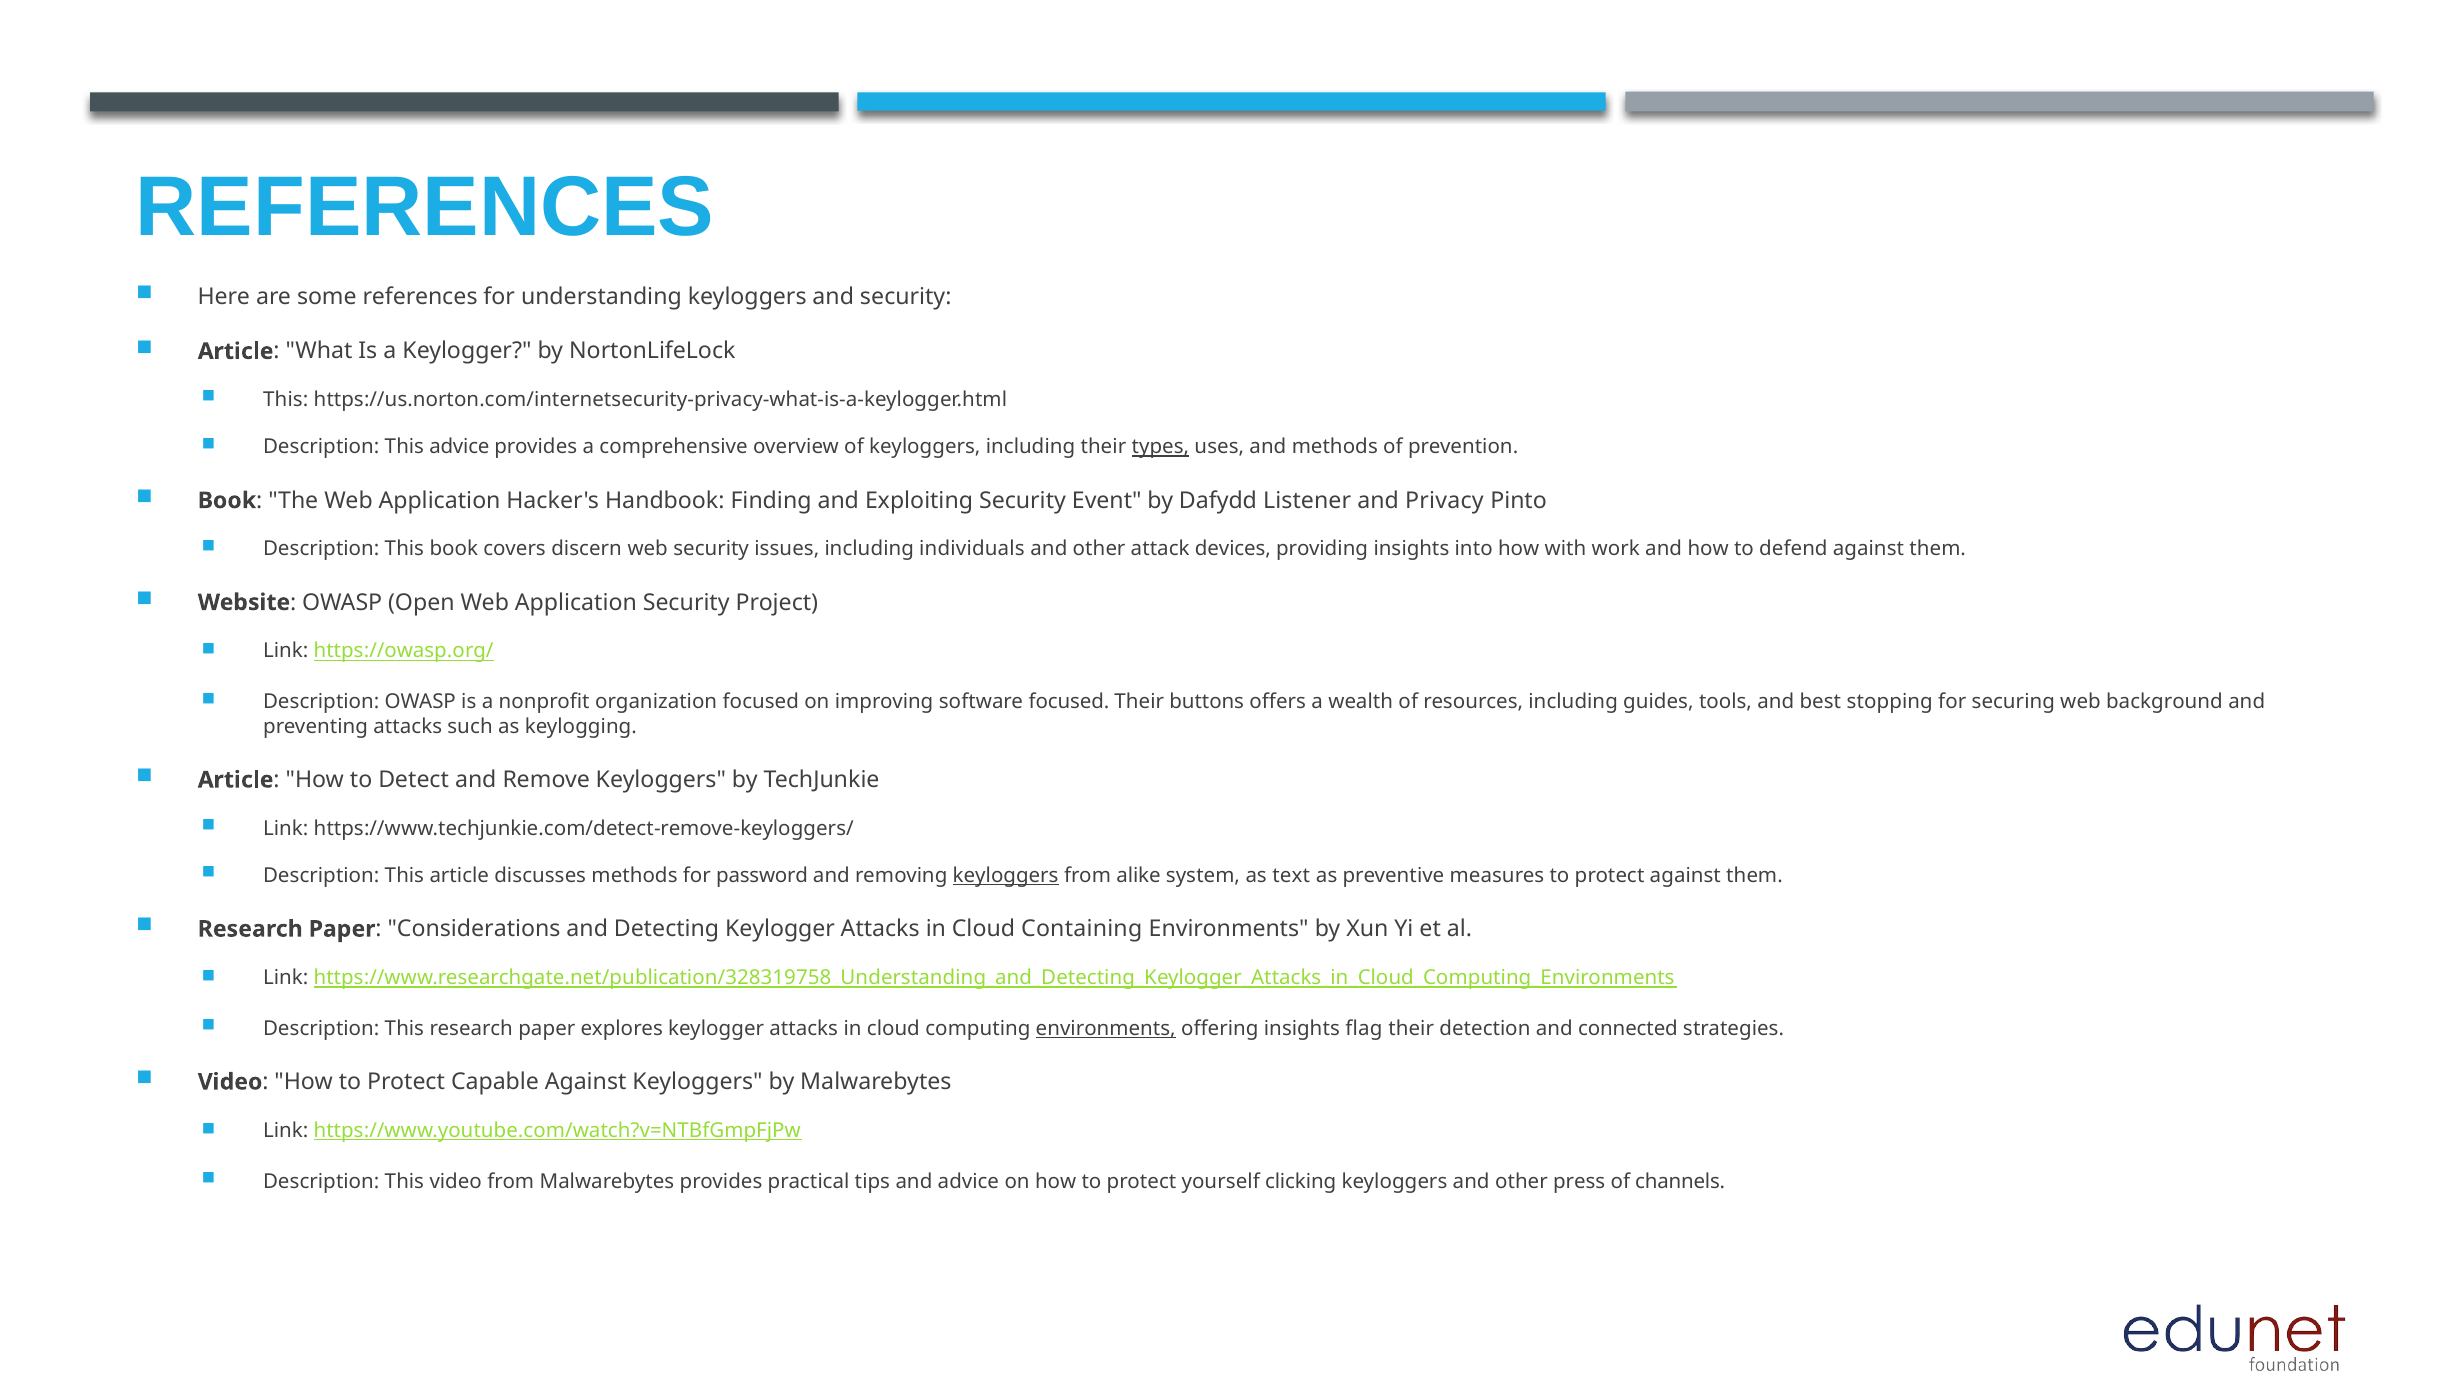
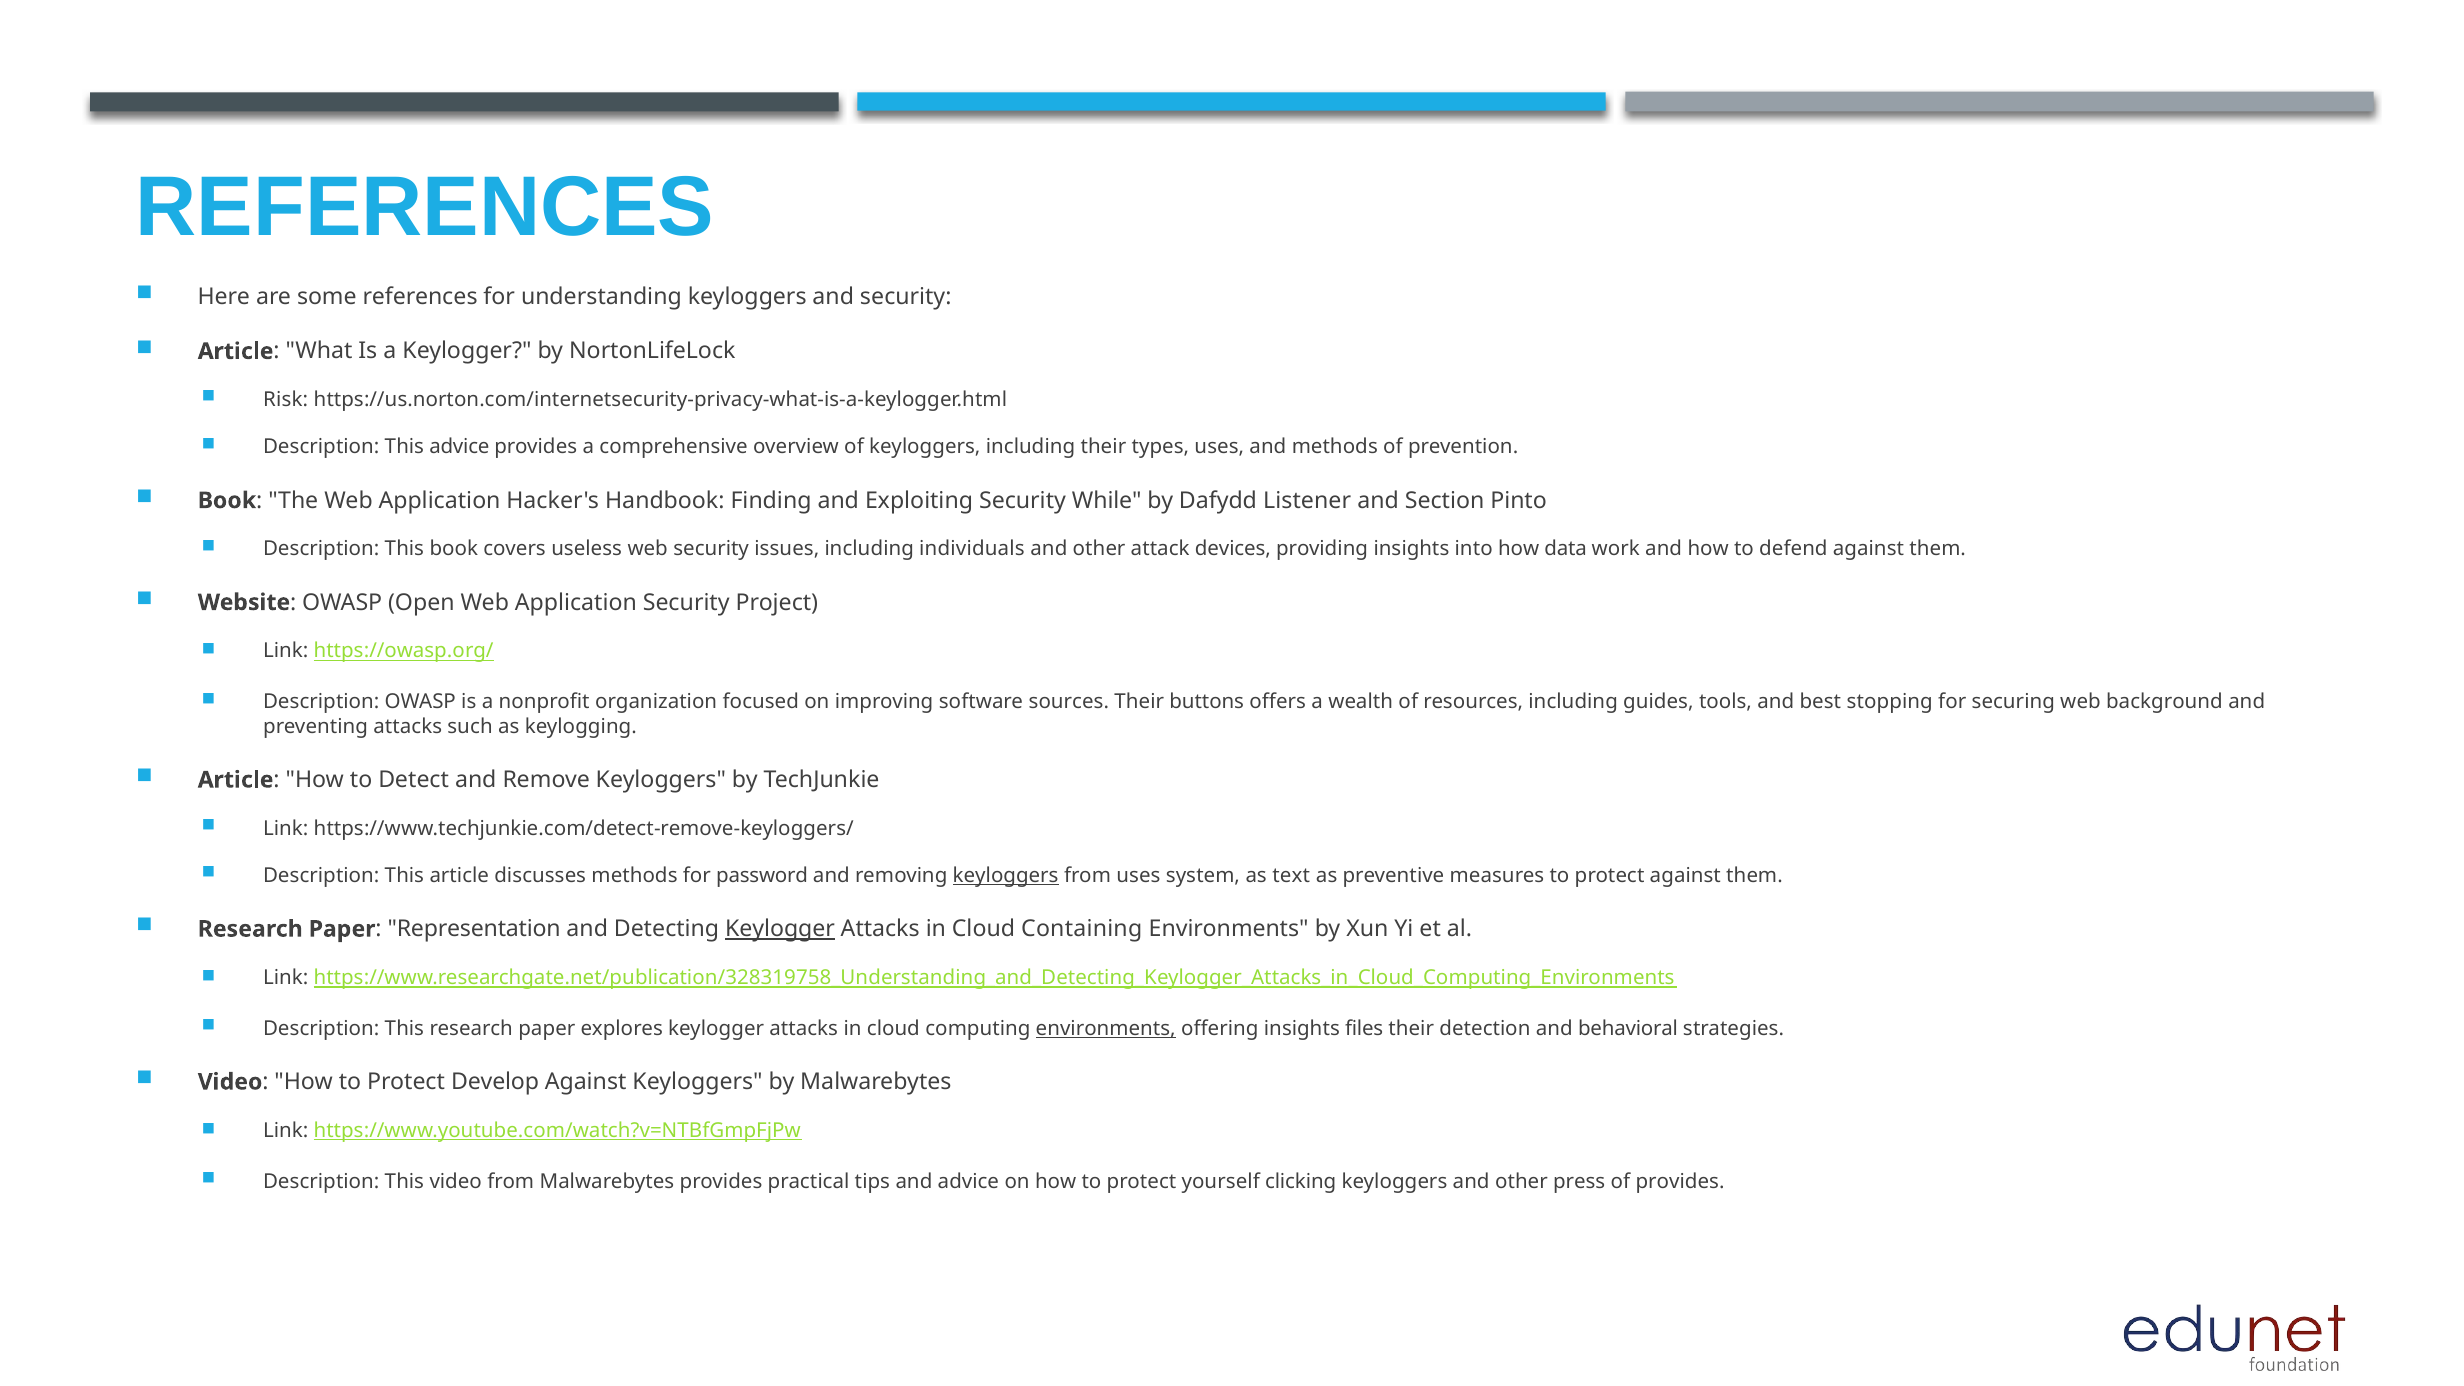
This: This -> Risk (286, 400)
types underline: present -> none (1160, 447)
Event: Event -> While (1107, 500)
Privacy: Privacy -> Section (1445, 500)
discern: discern -> useless (587, 549)
with: with -> data (1566, 549)
software focused: focused -> sources (1069, 702)
from alike: alike -> uses (1138, 876)
Considerations: Considerations -> Representation (474, 929)
Keylogger underline: none -> present (780, 929)
flag: flag -> files (1364, 1029)
connected: connected -> behavioral (1628, 1029)
Capable: Capable -> Develop (495, 1082)
of channels: channels -> provides (1680, 1181)
